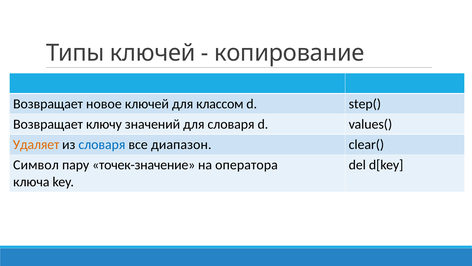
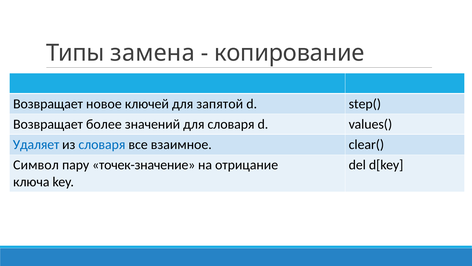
Типы ключей: ключей -> замена (153, 53)
классом: классом -> запятой (220, 104)
ключу: ключу -> более (104, 124)
Удаляет colour: orange -> blue (36, 144)
диапазон: диапазон -> взаимное (181, 144)
оператора: оператора -> отрицание (247, 165)
